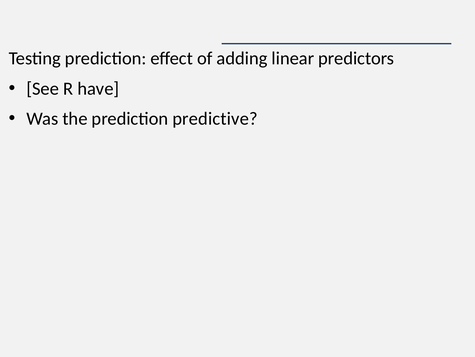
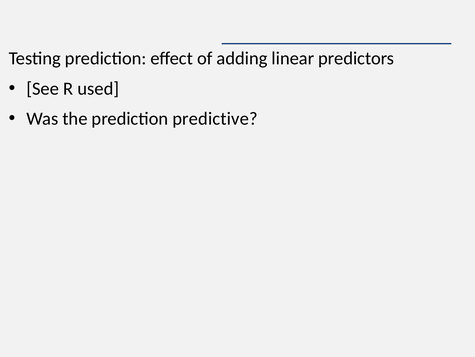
have: have -> used (98, 88)
